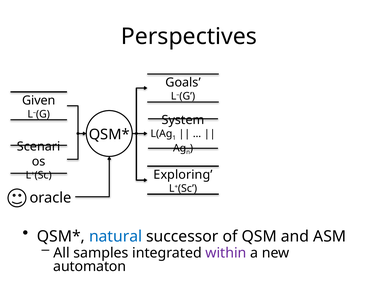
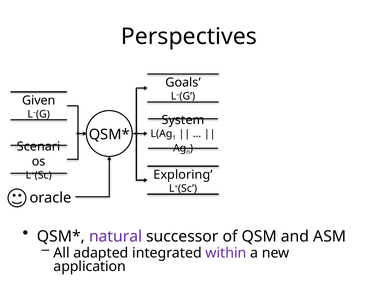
natural colour: blue -> purple (116, 237)
samples: samples -> adapted (101, 253)
automaton: automaton -> application (90, 267)
